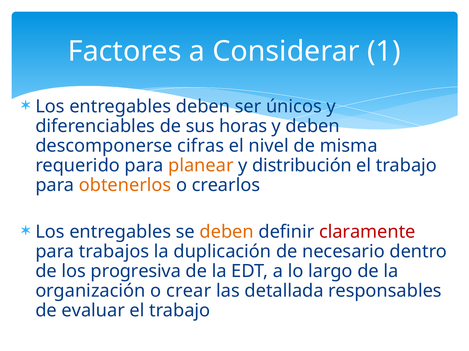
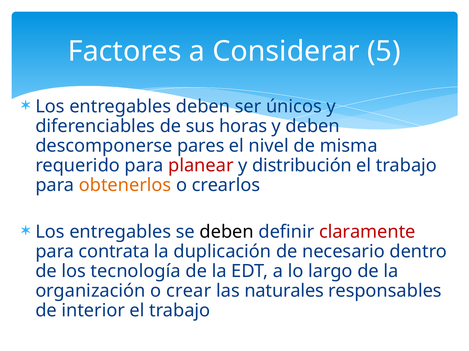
1: 1 -> 5 (384, 51)
cifras: cifras -> pares (201, 146)
planear colour: orange -> red (201, 166)
deben colour: orange -> black (227, 232)
trabajos: trabajos -> contrata (114, 252)
progresiva: progresiva -> tecnología (136, 272)
detallada: detallada -> naturales (284, 291)
evaluar: evaluar -> interior (93, 311)
